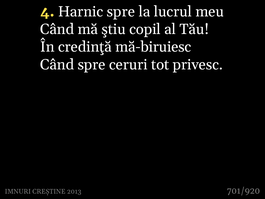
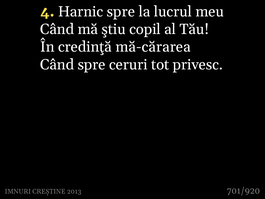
mă-biruiesc: mă-biruiesc -> mă-cărarea (153, 47)
